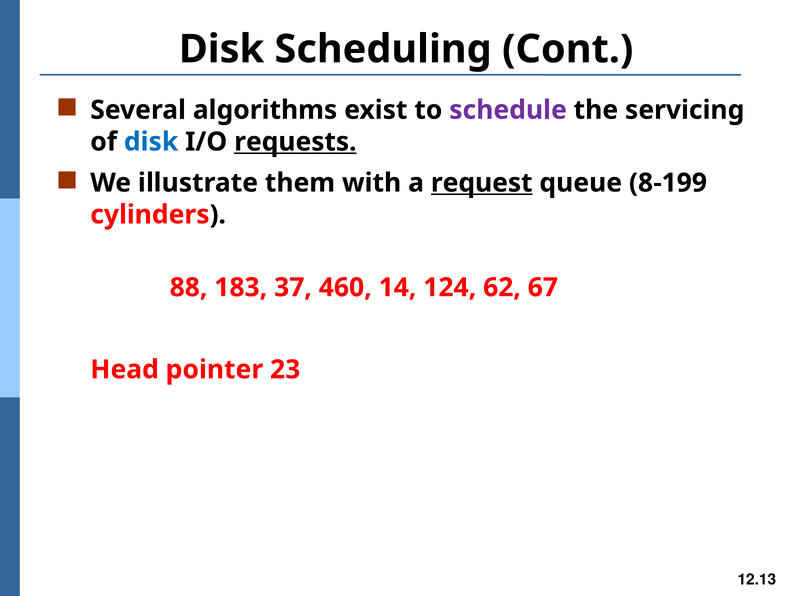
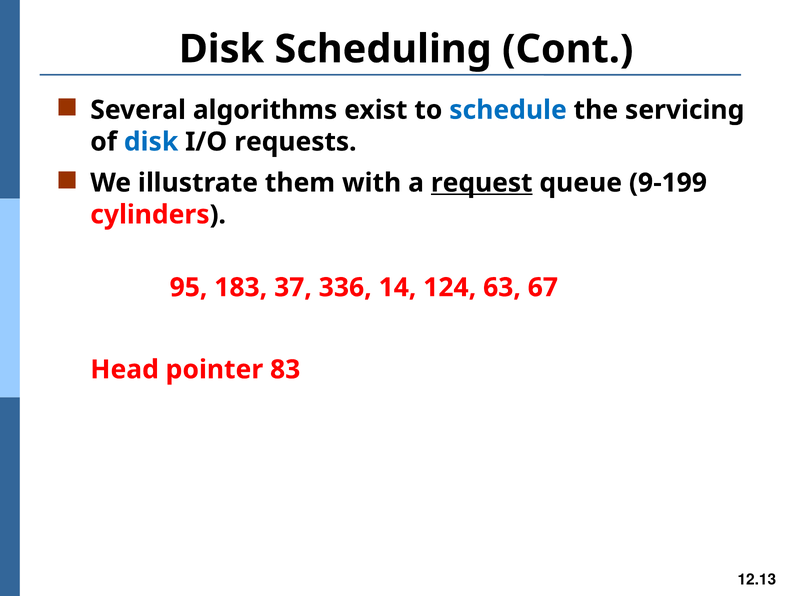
schedule colour: purple -> blue (508, 110)
requests underline: present -> none (295, 142)
8-199: 8-199 -> 9-199 (668, 183)
88: 88 -> 95 (189, 287)
460: 460 -> 336 (345, 287)
62: 62 -> 63 (502, 287)
23: 23 -> 83 (285, 369)
